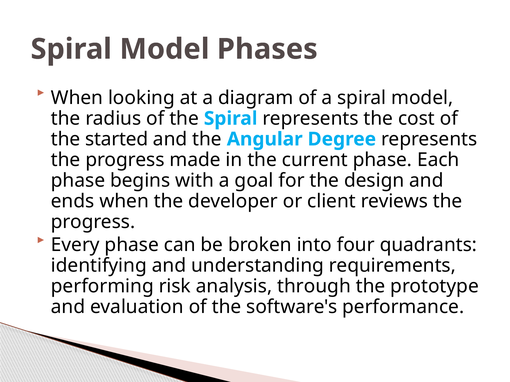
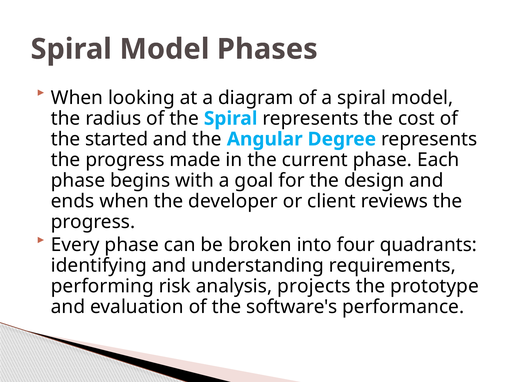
through: through -> projects (314, 287)
